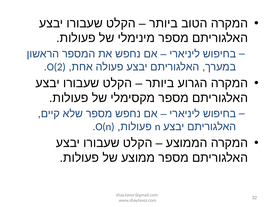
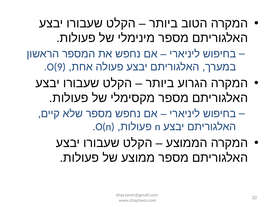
O(2: O(2 -> O(9 (56, 67)
